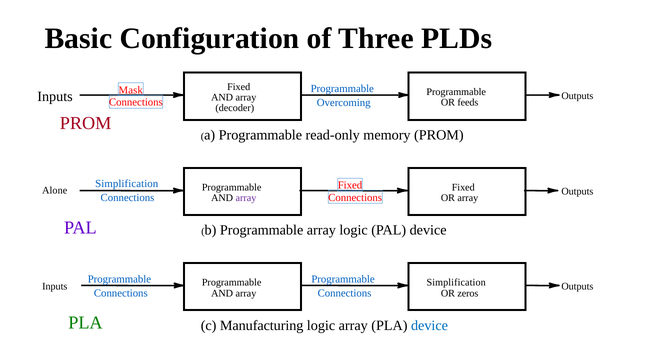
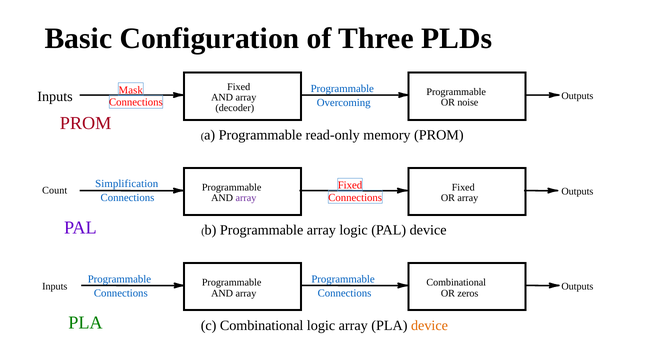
feeds: feeds -> noise (468, 103)
Alone: Alone -> Count (55, 191)
Inputs Simplification: Simplification -> Combinational (456, 283)
c Manufacturing: Manufacturing -> Combinational (262, 326)
device colour: blue -> orange (429, 326)
